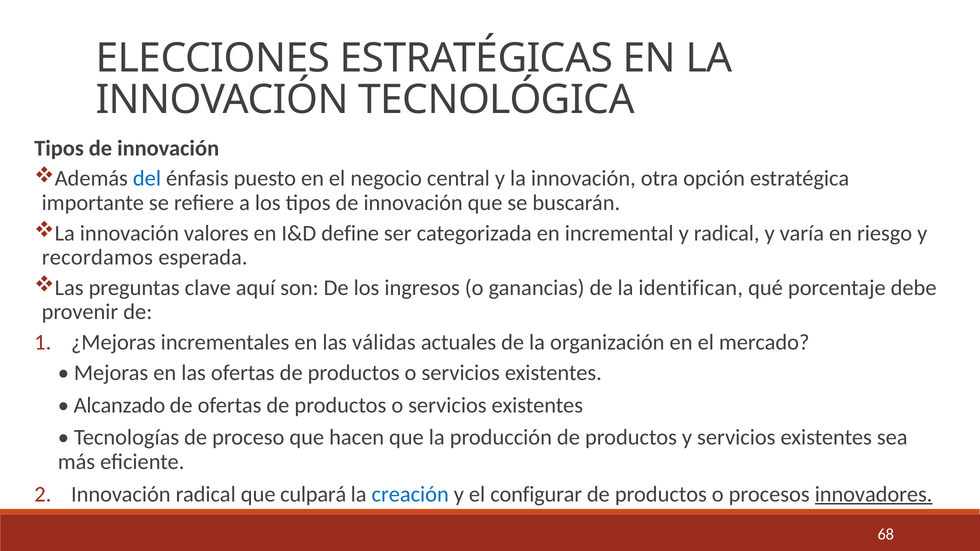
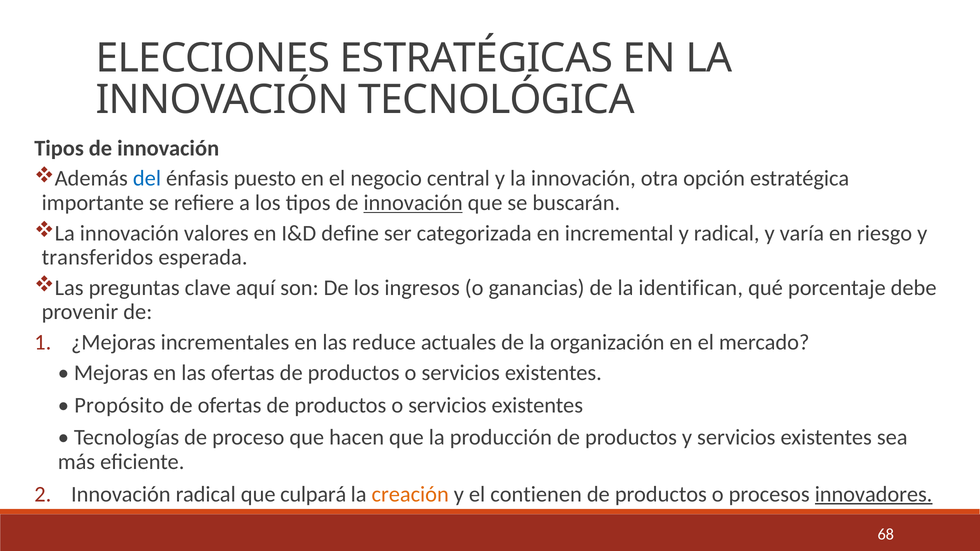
innovación underline: none -> present (413, 203)
recordamos: recordamos -> transferidos (97, 258)
válidas: válidas -> reduce (384, 343)
Alcanzado: Alcanzado -> Propósito (119, 405)
creación colour: blue -> orange (410, 494)
configurar: configurar -> contienen (536, 494)
